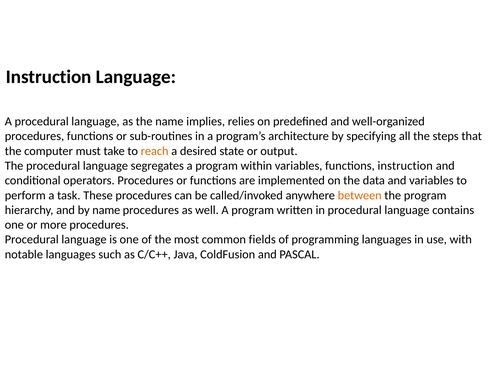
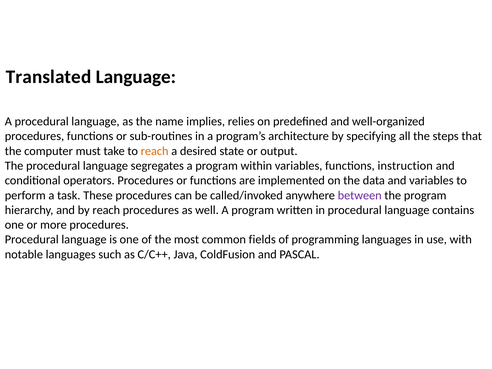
Instruction: Instruction -> Translated (49, 77)
between colour: orange -> purple (360, 195)
by name: name -> reach (106, 210)
